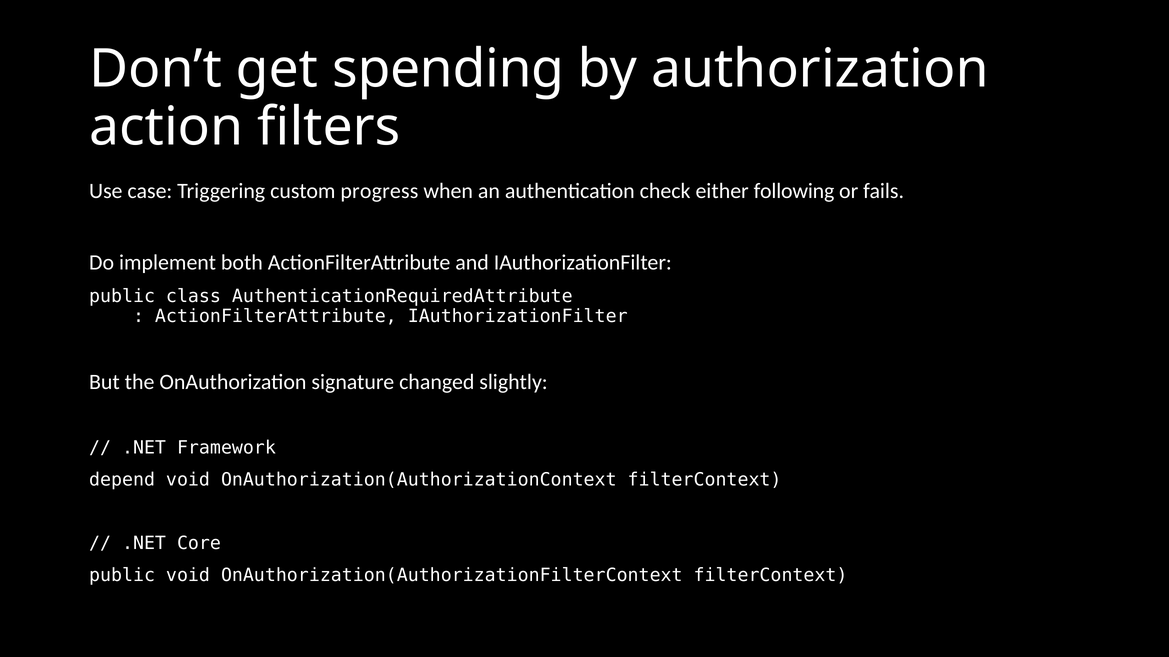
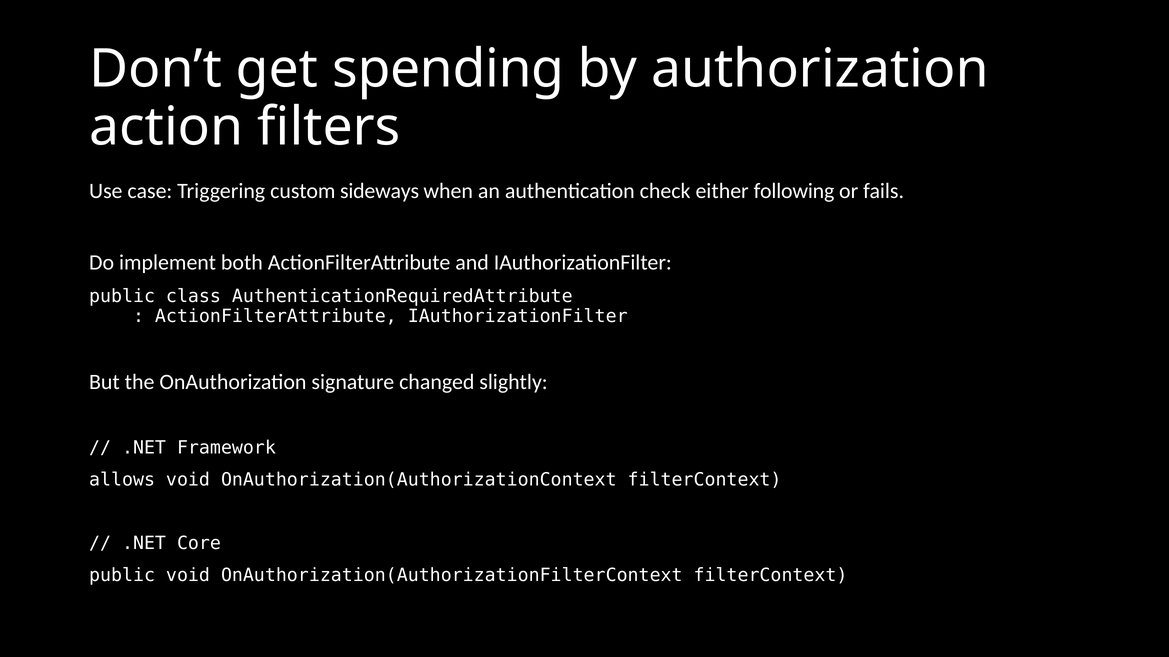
progress: progress -> sideways (380, 191)
depend: depend -> allows (122, 480)
